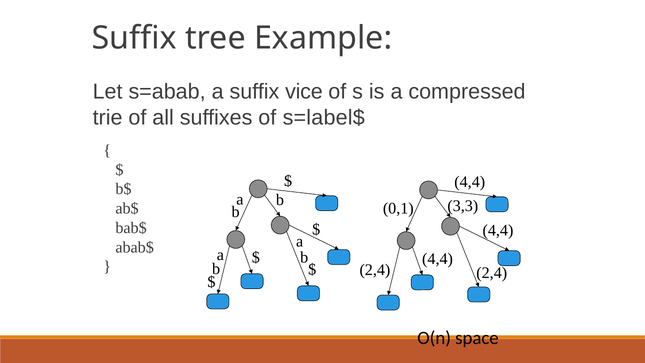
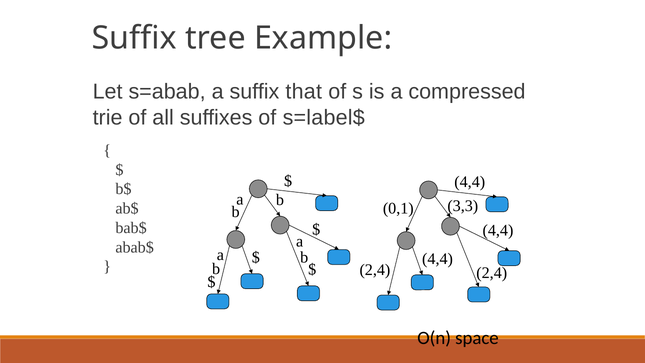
vice: vice -> that (304, 92)
